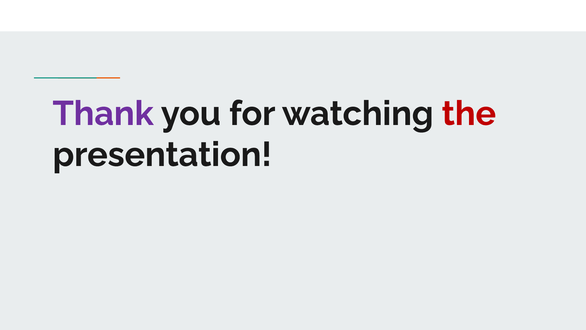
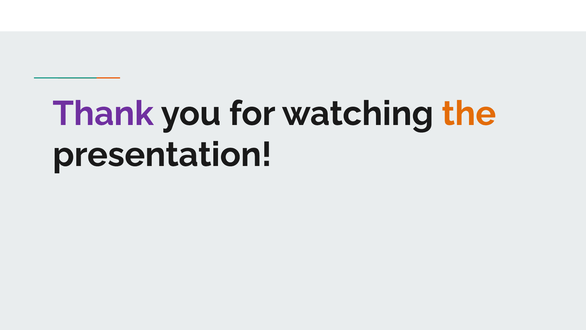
the colour: red -> orange (469, 114)
